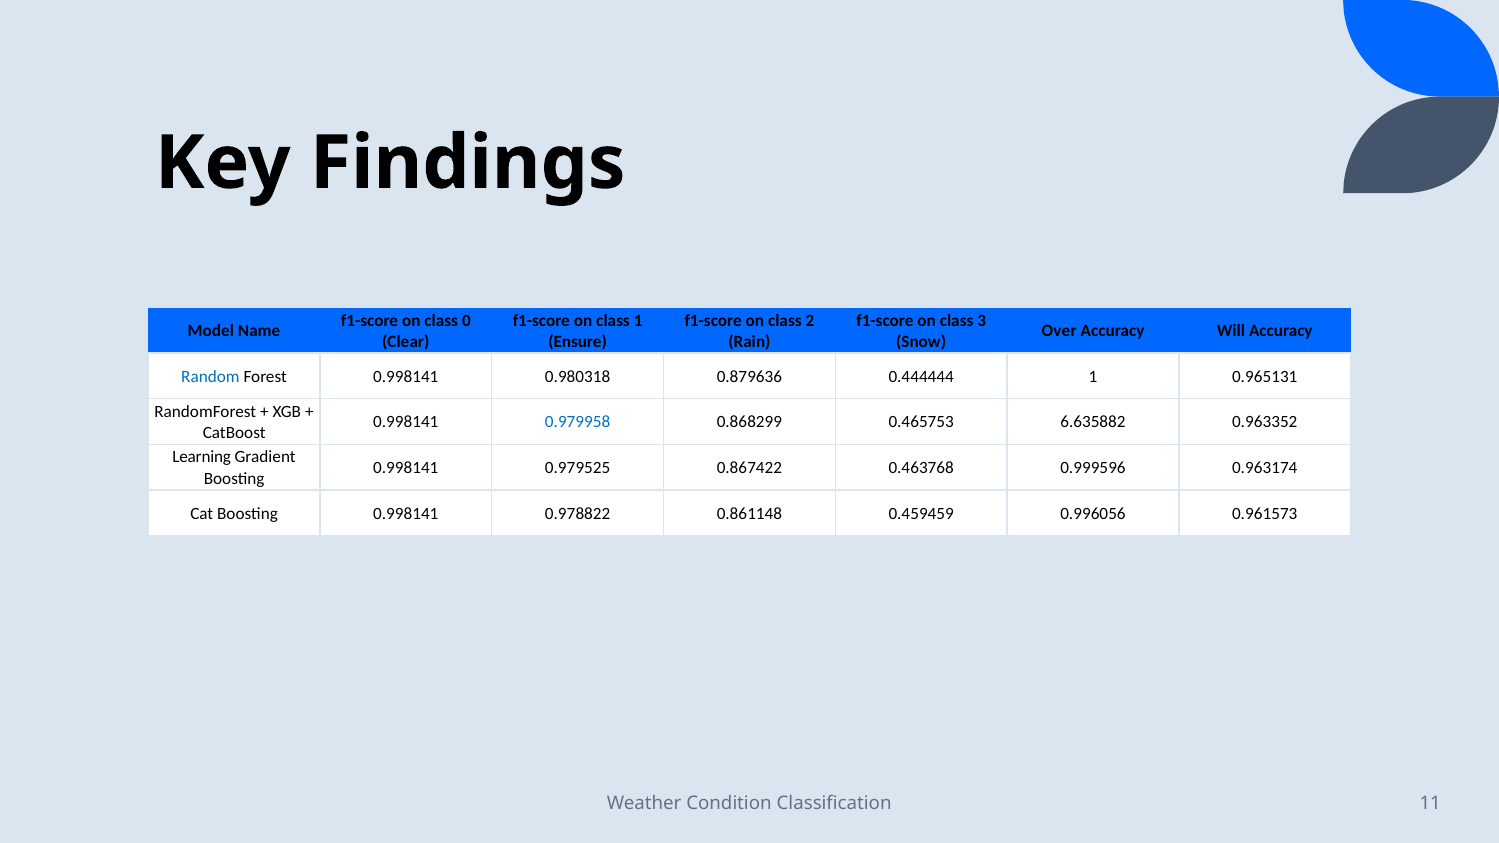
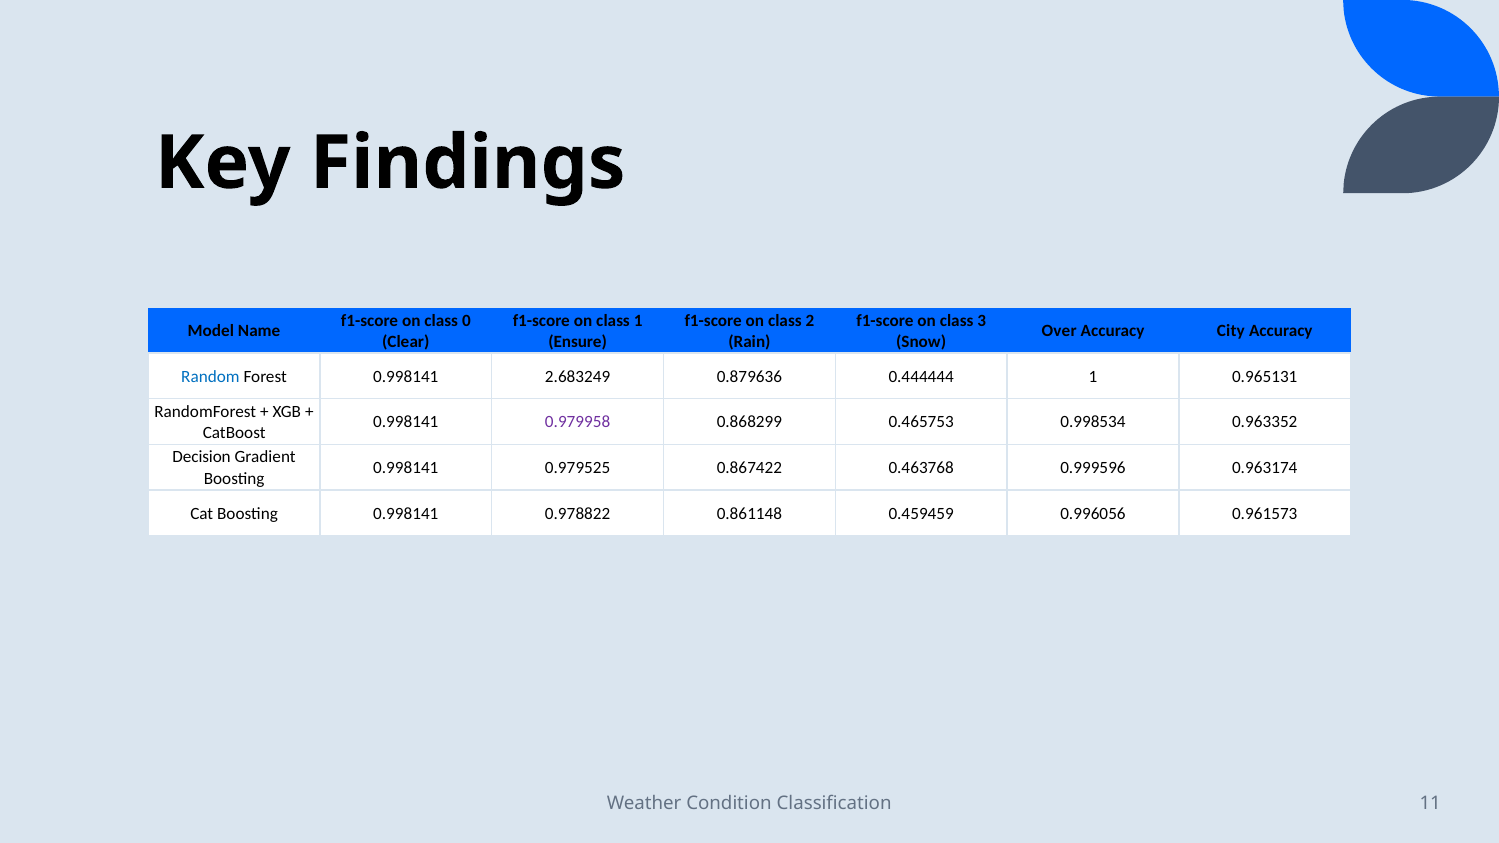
Will: Will -> City (1231, 331)
0.980318: 0.980318 -> 2.683249 (578, 377)
0.979958 colour: blue -> purple (578, 422)
6.635882: 6.635882 -> 0.998534 (1093, 422)
Learning: Learning -> Decision (202, 457)
